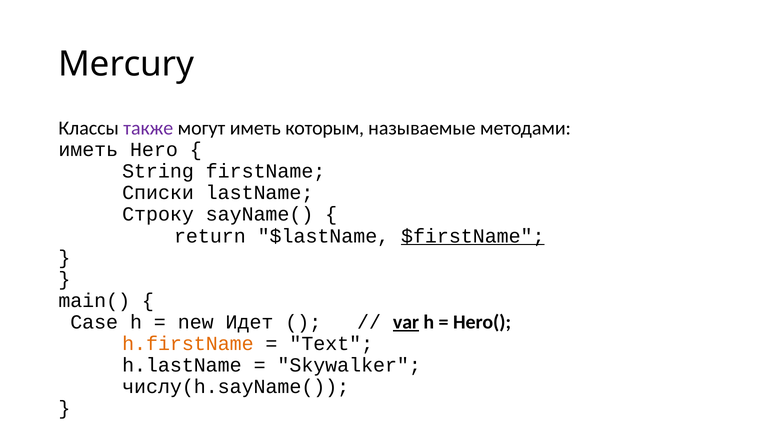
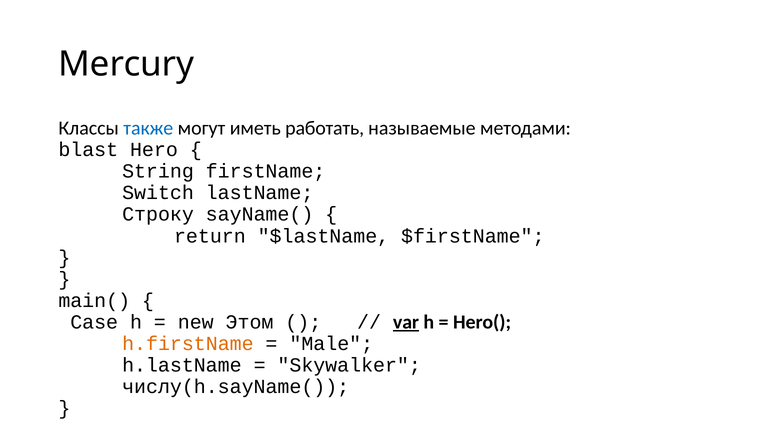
также colour: purple -> blue (148, 128)
которым: которым -> работать (325, 128)
иметь: иметь -> blast (88, 150)
Списки: Списки -> Switch (158, 193)
$firstName underline: present -> none (473, 236)
Идет: Идет -> Этом (250, 322)
Text: Text -> Male (331, 344)
